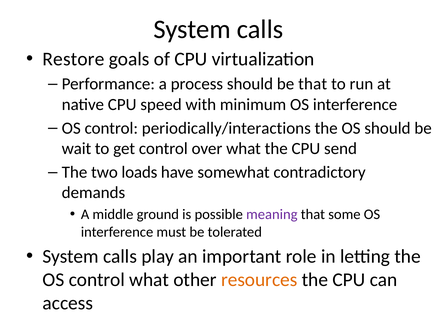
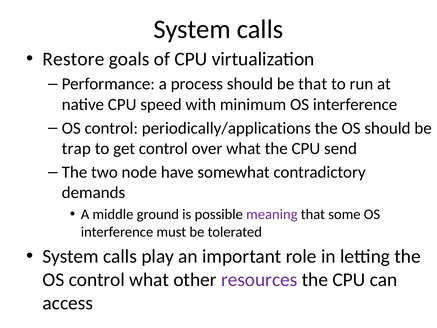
periodically/interactions: periodically/interactions -> periodically/applications (226, 128)
wait: wait -> trap (76, 148)
loads: loads -> node (139, 172)
resources colour: orange -> purple (259, 280)
